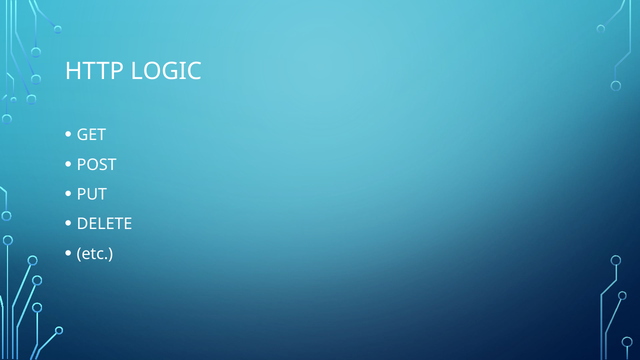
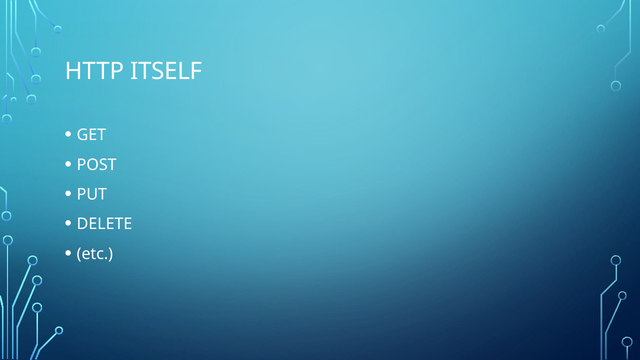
LOGIC: LOGIC -> ITSELF (166, 71)
